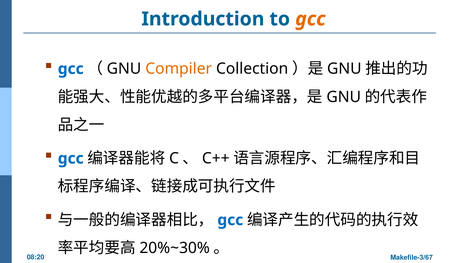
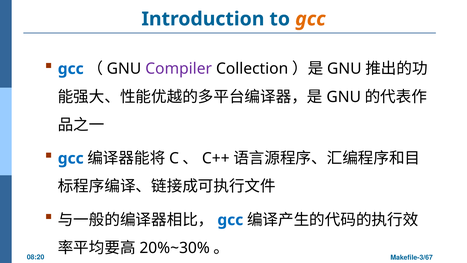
Compiler colour: orange -> purple (179, 69)
